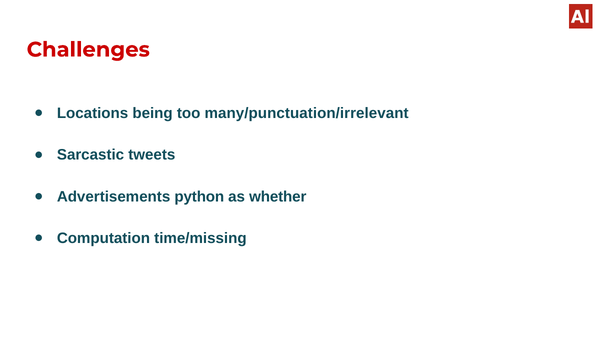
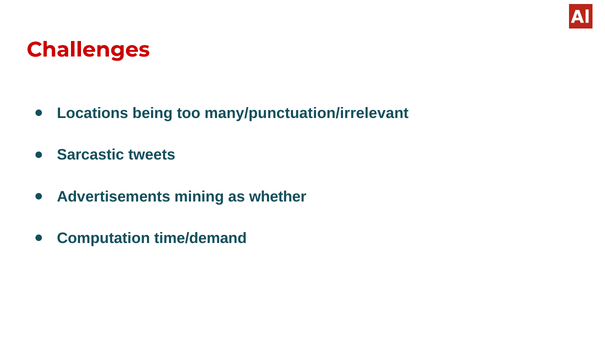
python: python -> mining (199, 197)
time/missing: time/missing -> time/demand (200, 238)
